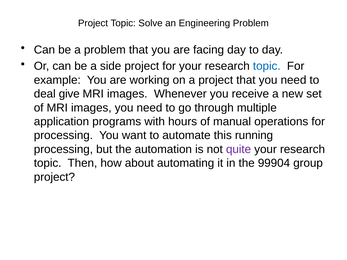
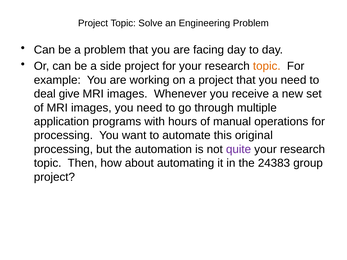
topic colour: blue -> orange (267, 66)
running: running -> original (254, 136)
99904: 99904 -> 24383 (274, 163)
